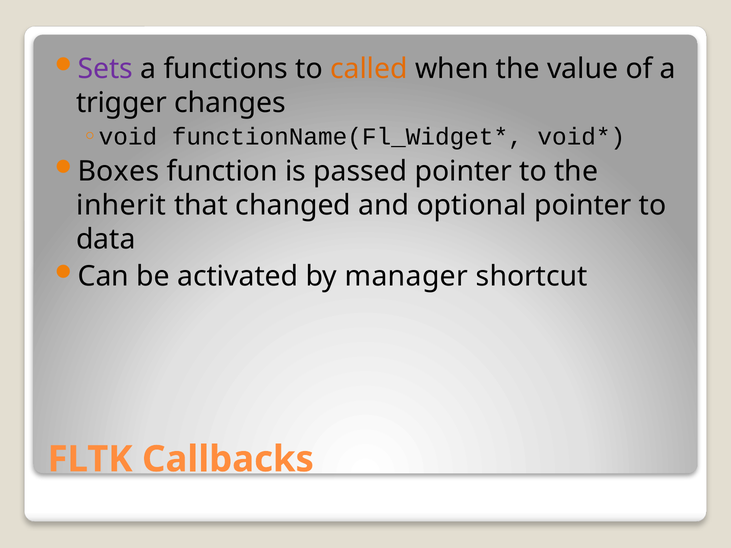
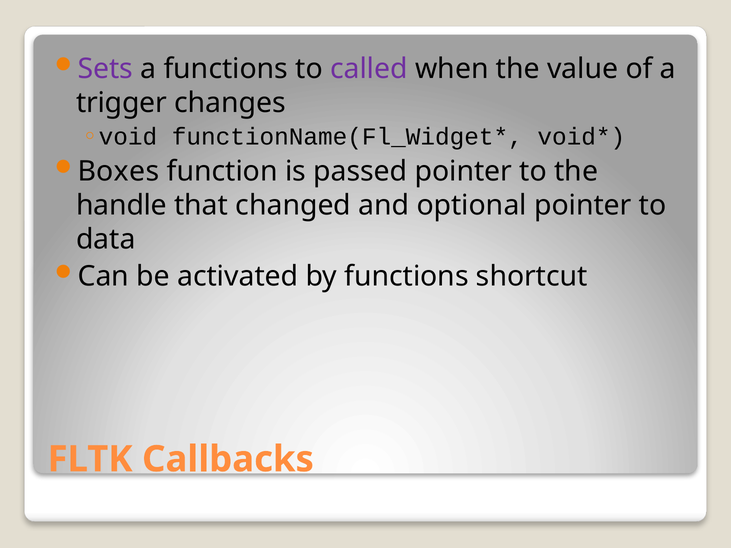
called colour: orange -> purple (369, 69)
inherit: inherit -> handle (122, 205)
by manager: manager -> functions (407, 276)
